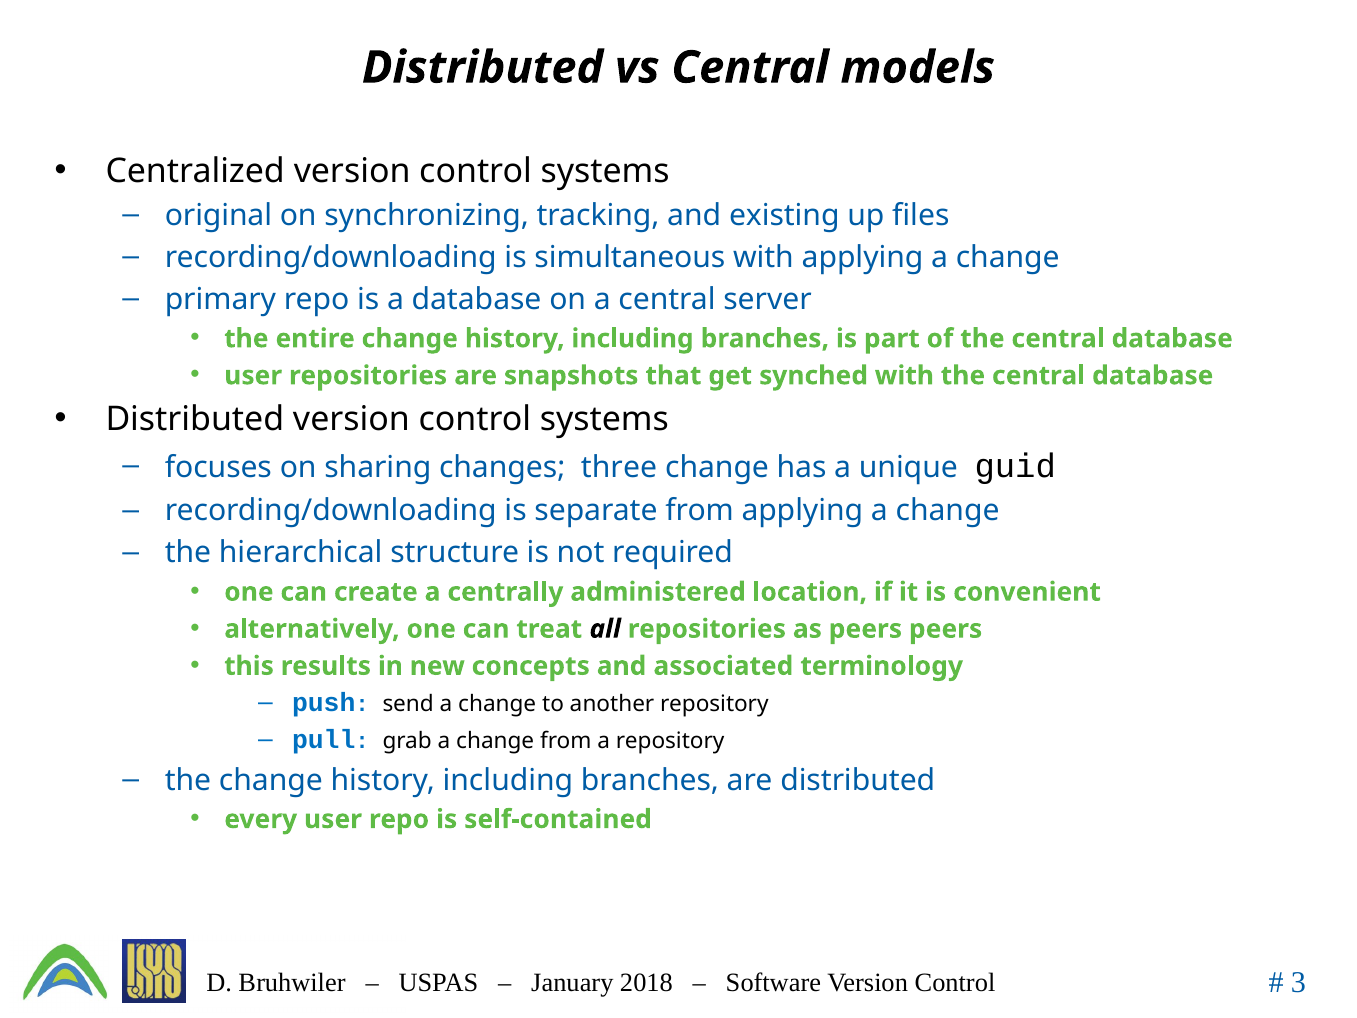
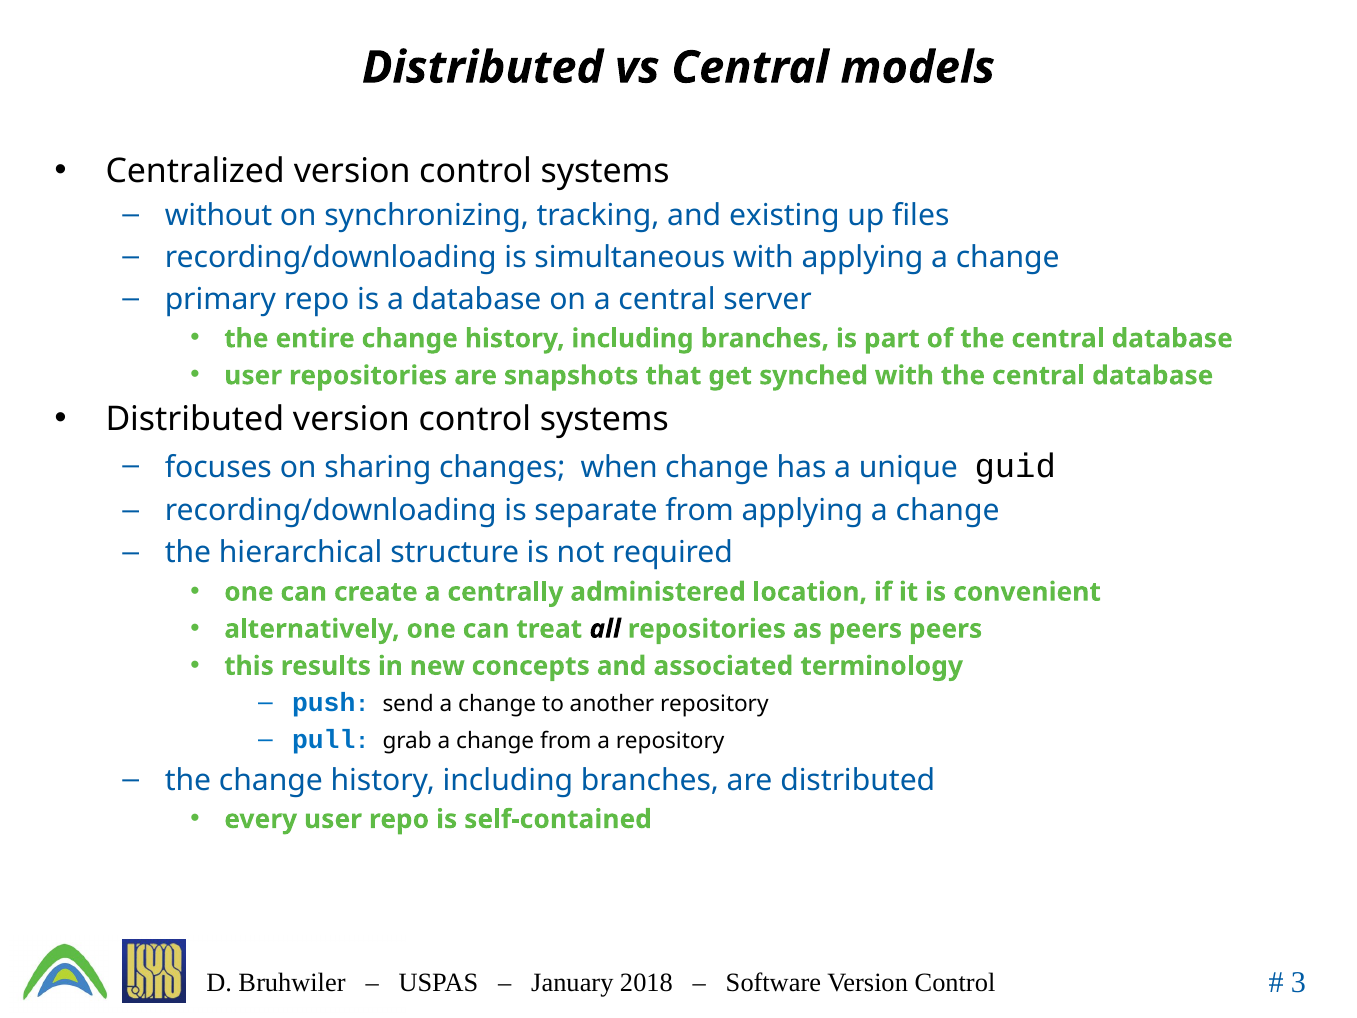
original: original -> without (219, 215)
three: three -> when (619, 468)
